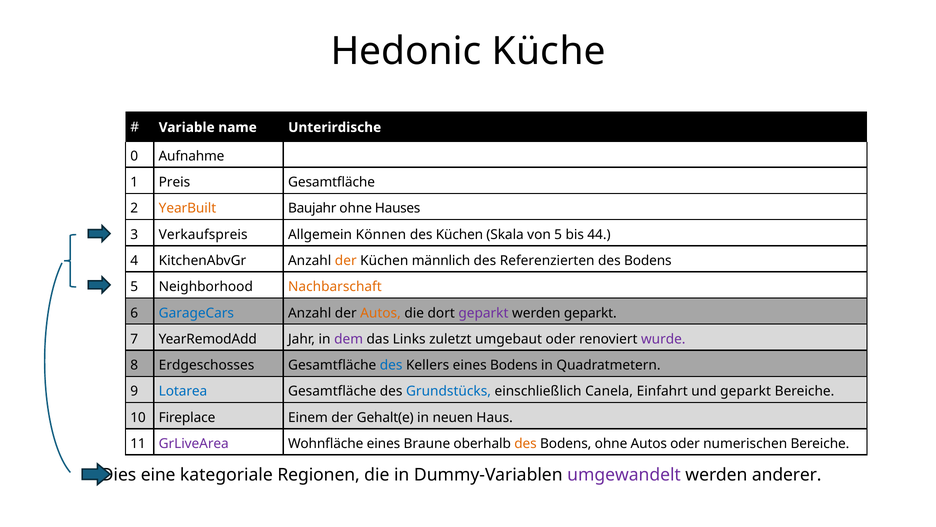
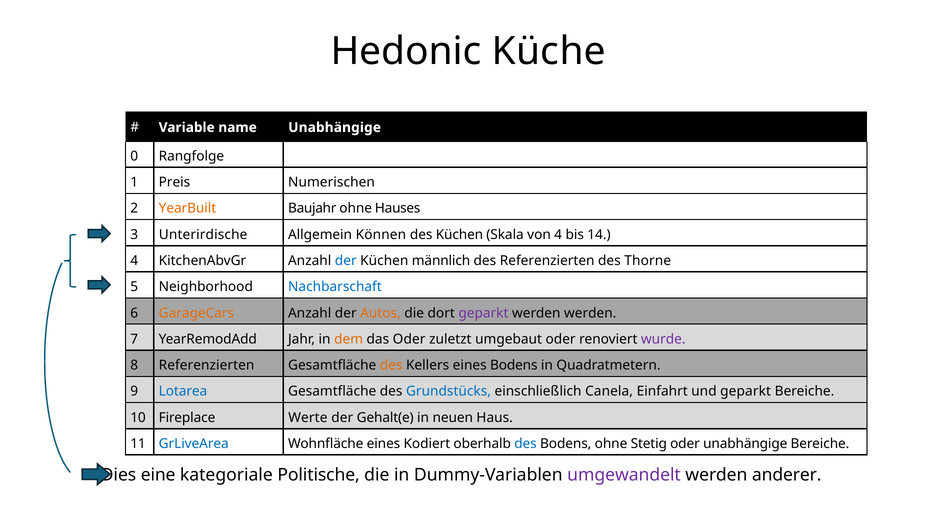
name Unterirdische: Unterirdische -> Unabhängige (335, 127)
Aufnahme: Aufnahme -> Rangfolge (191, 156)
Preis Gesamtfläche: Gesamtfläche -> Numerischen (331, 182)
Verkaufspreis: Verkaufspreis -> Unterirdische (203, 234)
von 5: 5 -> 4 (558, 234)
44: 44 -> 14 (599, 234)
der colour: orange -> blue (346, 261)
Bodens: Bodens -> Thorne (648, 261)
Nachbarschaft colour: orange -> blue (335, 287)
GarageCars colour: blue -> orange (196, 313)
werden geparkt: geparkt -> werden (590, 313)
dem colour: purple -> orange (349, 339)
das Links: Links -> Oder (409, 339)
8 Erdgeschosses: Erdgeschosses -> Referenzierten (207, 365)
des colour: blue -> orange (391, 365)
Einem: Einem -> Werte (308, 417)
GrLiveArea colour: purple -> blue (194, 443)
Braune: Braune -> Kodiert (427, 443)
des colour: orange -> blue (526, 443)
ohne Autos: Autos -> Stetig (649, 443)
oder numerischen: numerischen -> unabhängige (745, 443)
Regionen: Regionen -> Politische (319, 474)
